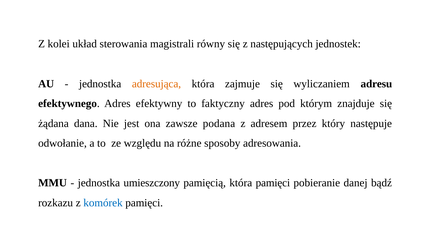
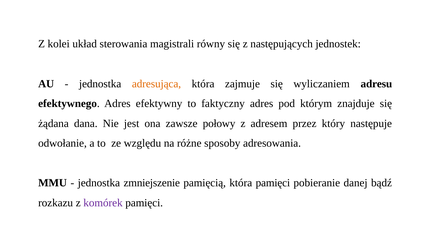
podana: podana -> połowy (219, 123)
umieszczony: umieszczony -> zmniejszenie (152, 183)
komórek colour: blue -> purple (103, 203)
